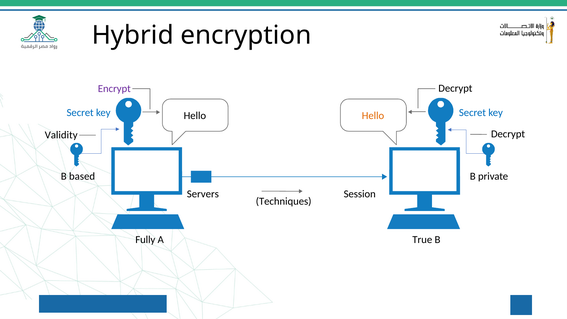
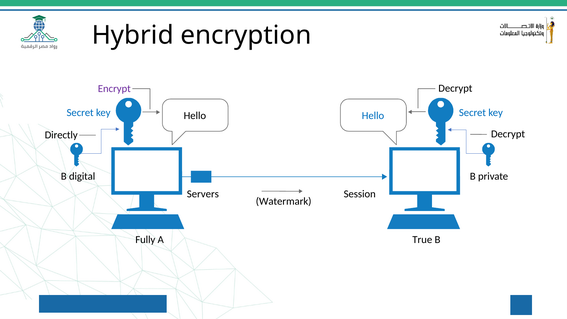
Hello colour: orange -> blue (373, 116)
Validity: Validity -> Directly (61, 135)
based: based -> digital (82, 176)
Techniques: Techniques -> Watermark (284, 201)
